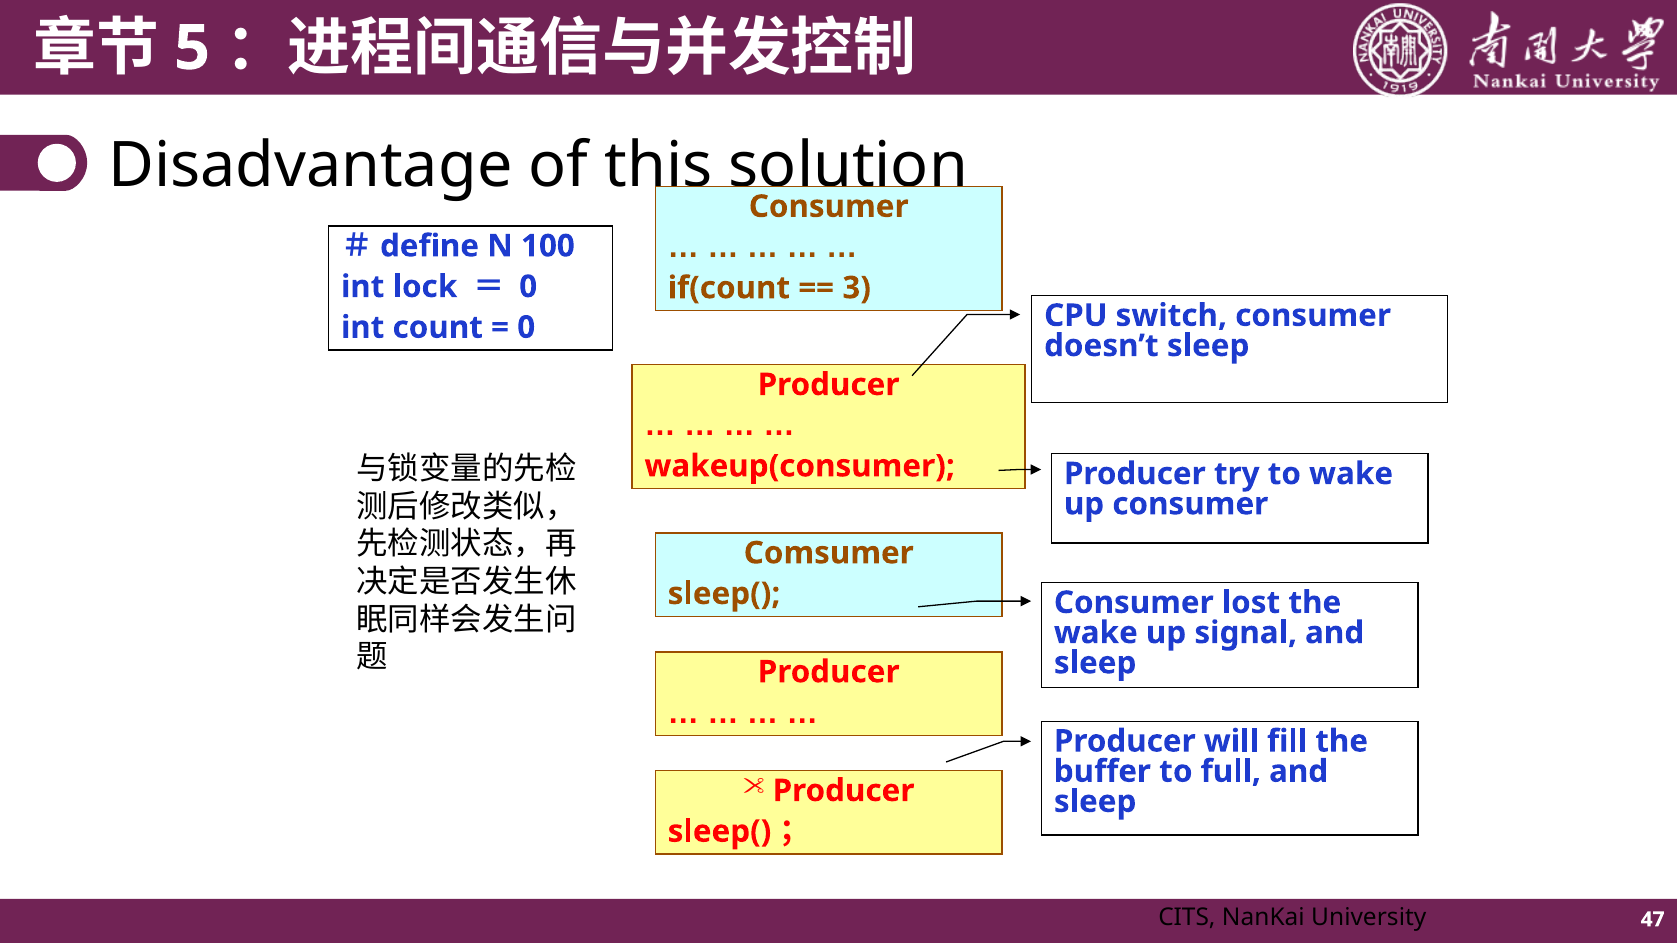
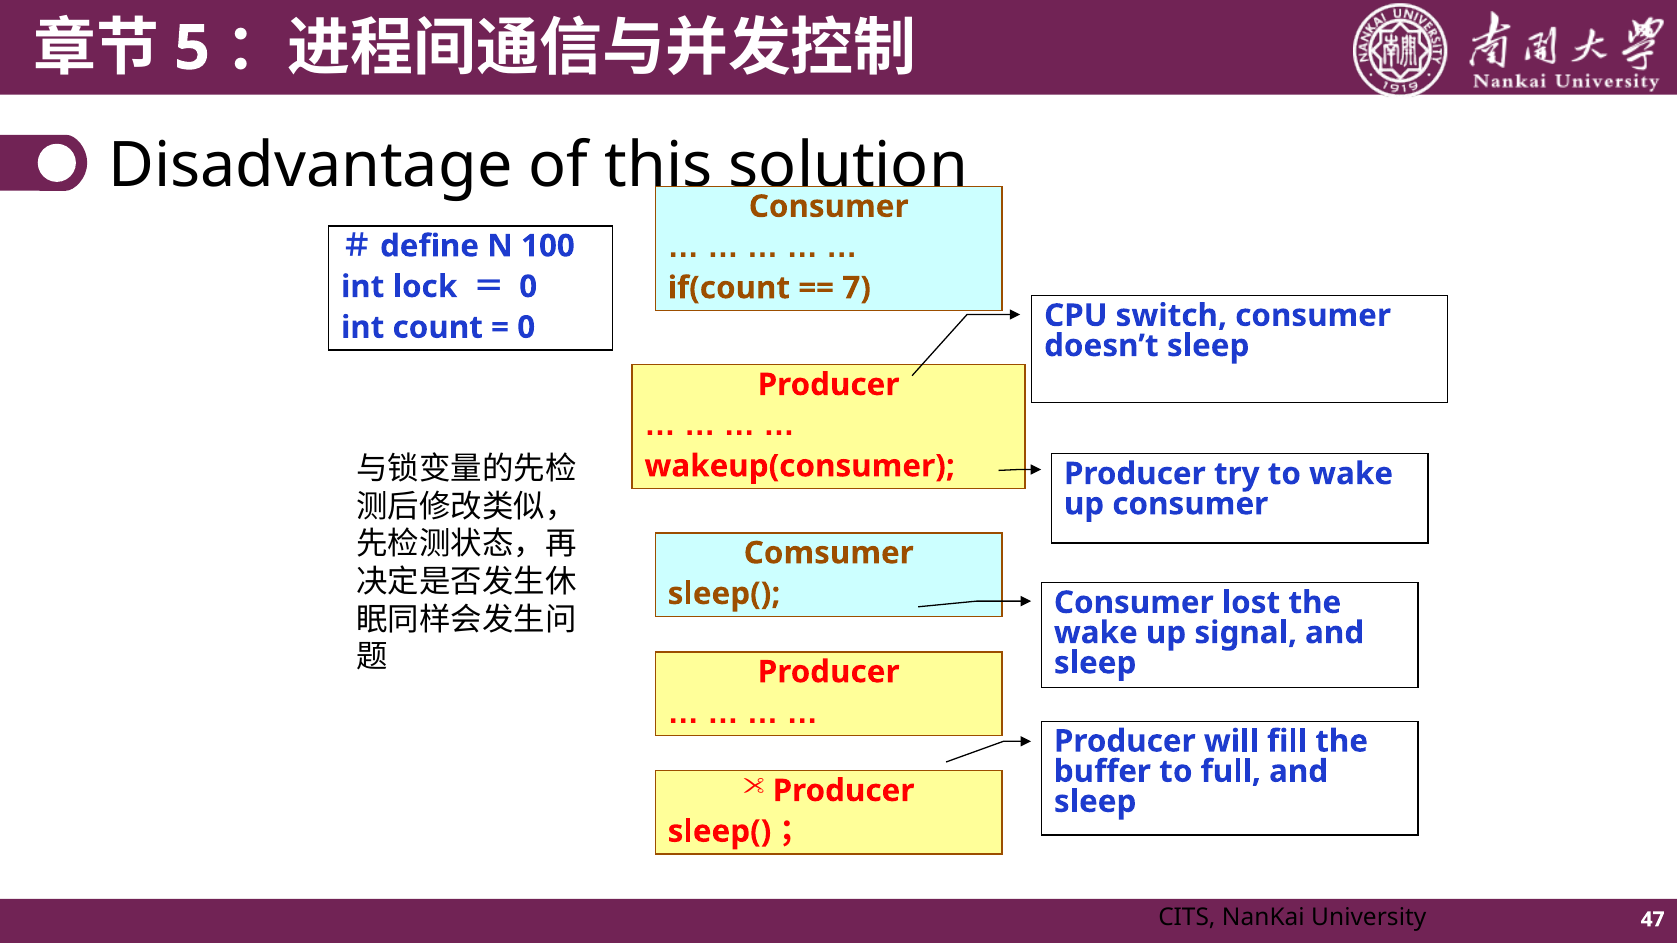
3: 3 -> 7 (857, 288)
